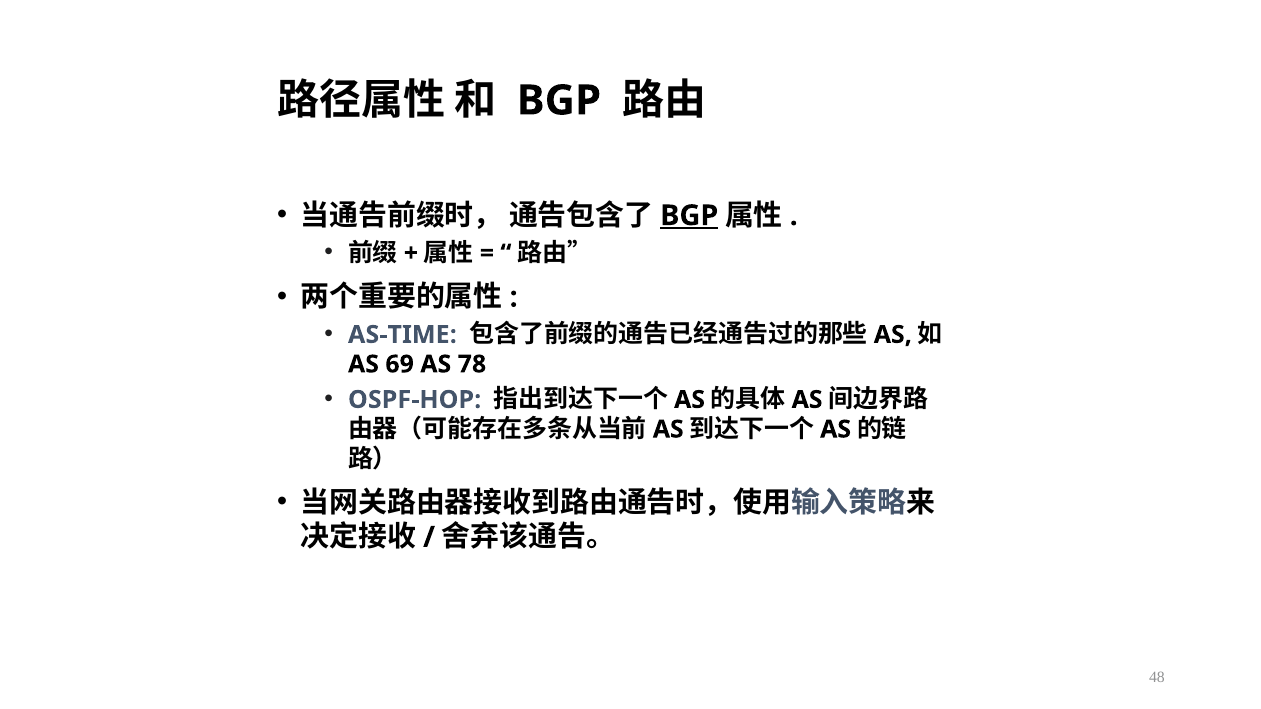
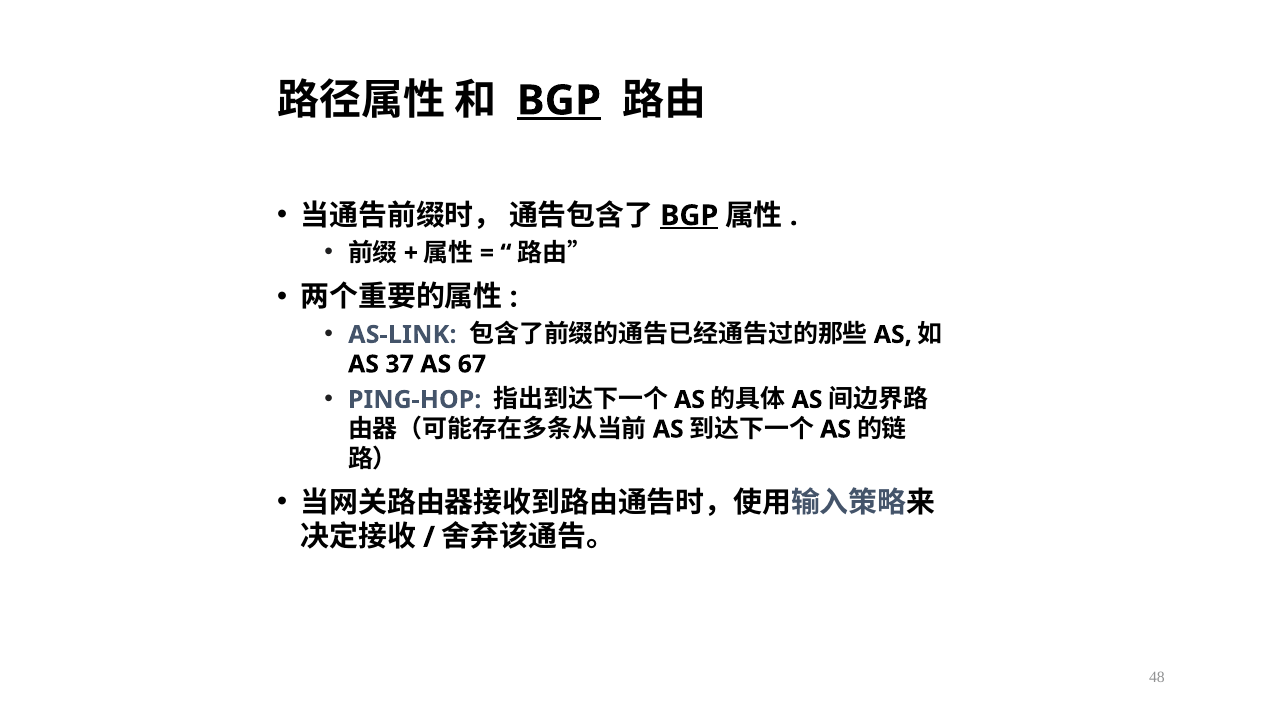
BGP underline: none -> present (559, 101)
AS-TIME: AS-TIME -> AS-LINK (402, 335)
69: 69 -> 37 (400, 364)
78: 78 -> 67 (472, 364)
OSPF-HOP: OSPF-HOP -> PING-HOP (415, 400)
